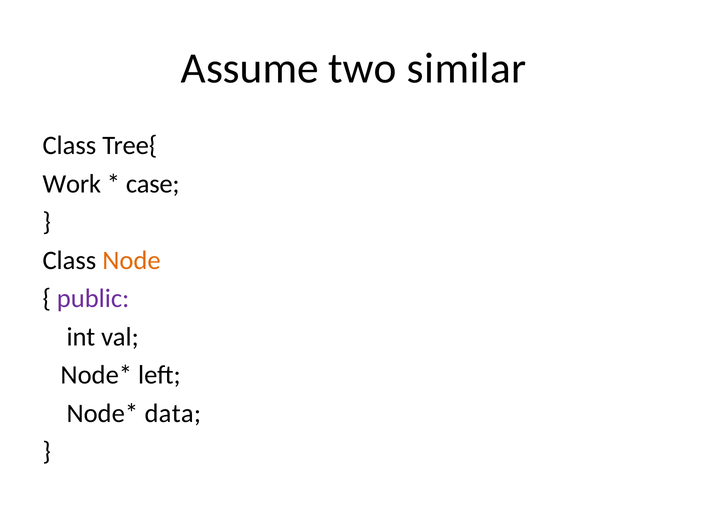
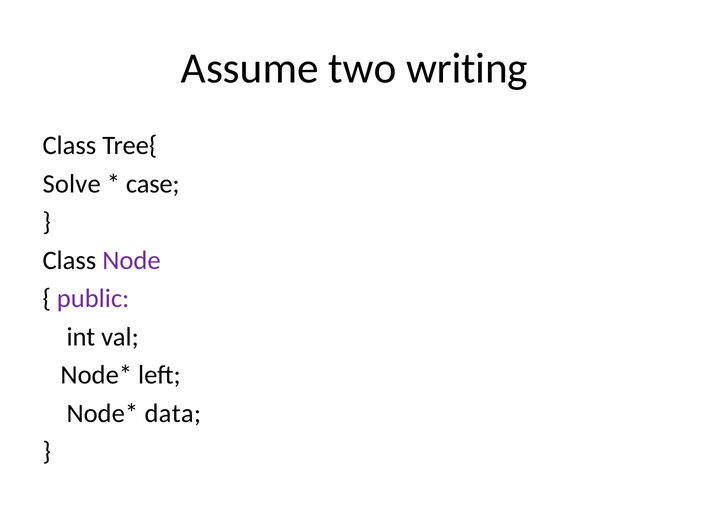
similar: similar -> writing (467, 69)
Work: Work -> Solve (72, 184)
Node colour: orange -> purple (131, 260)
